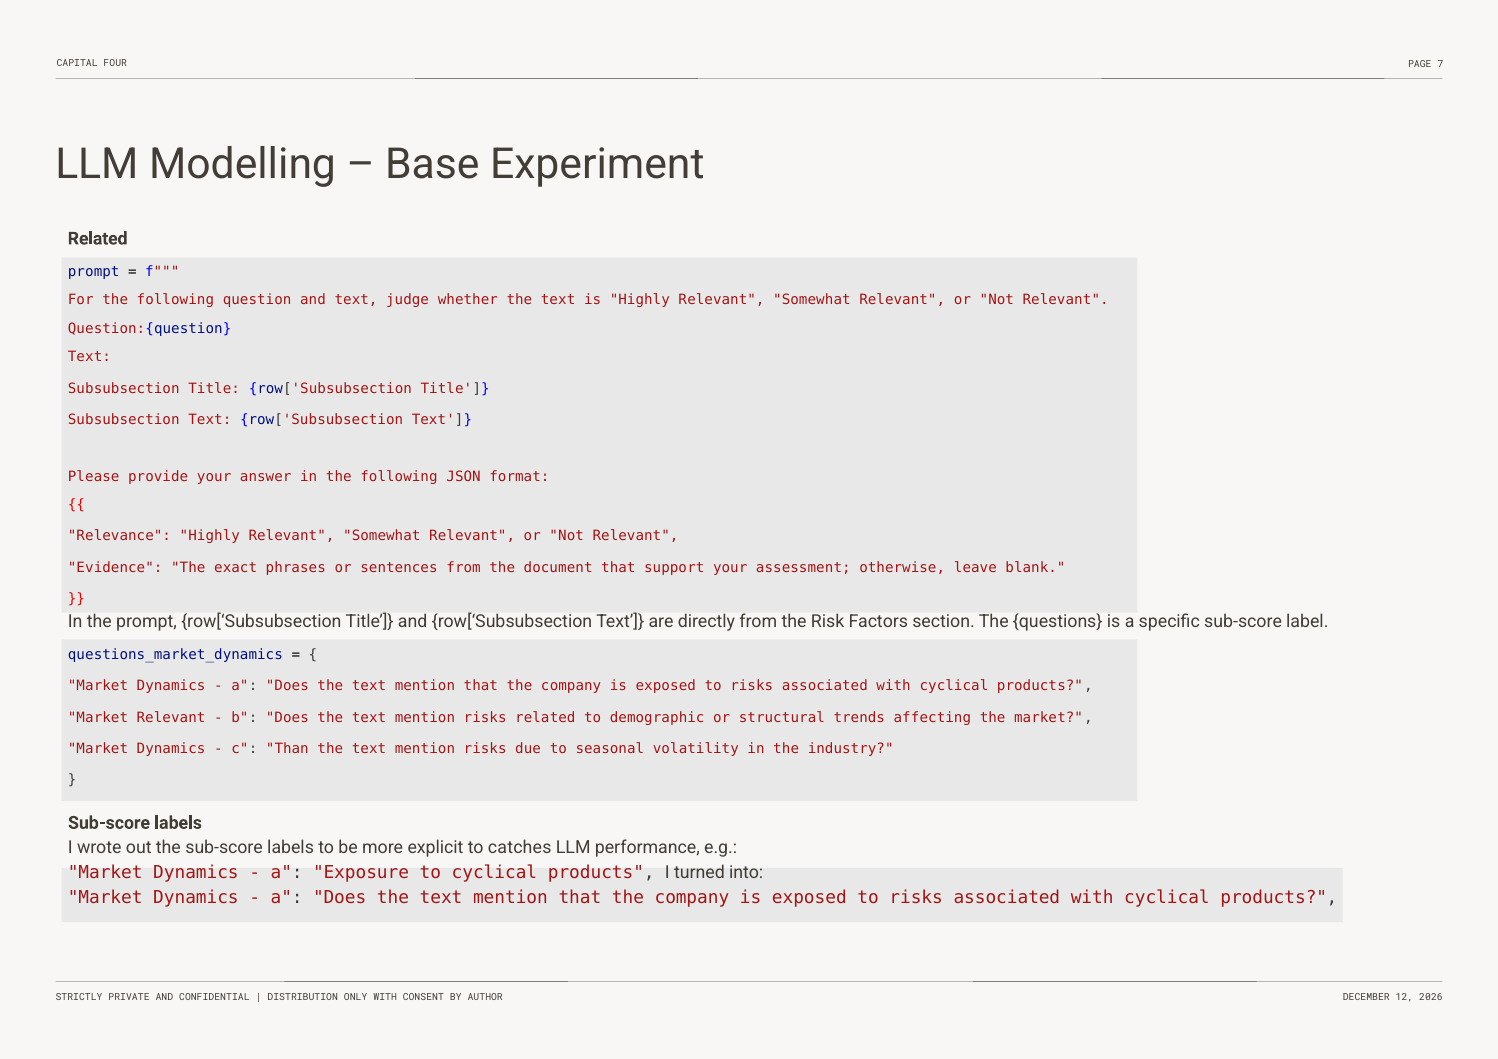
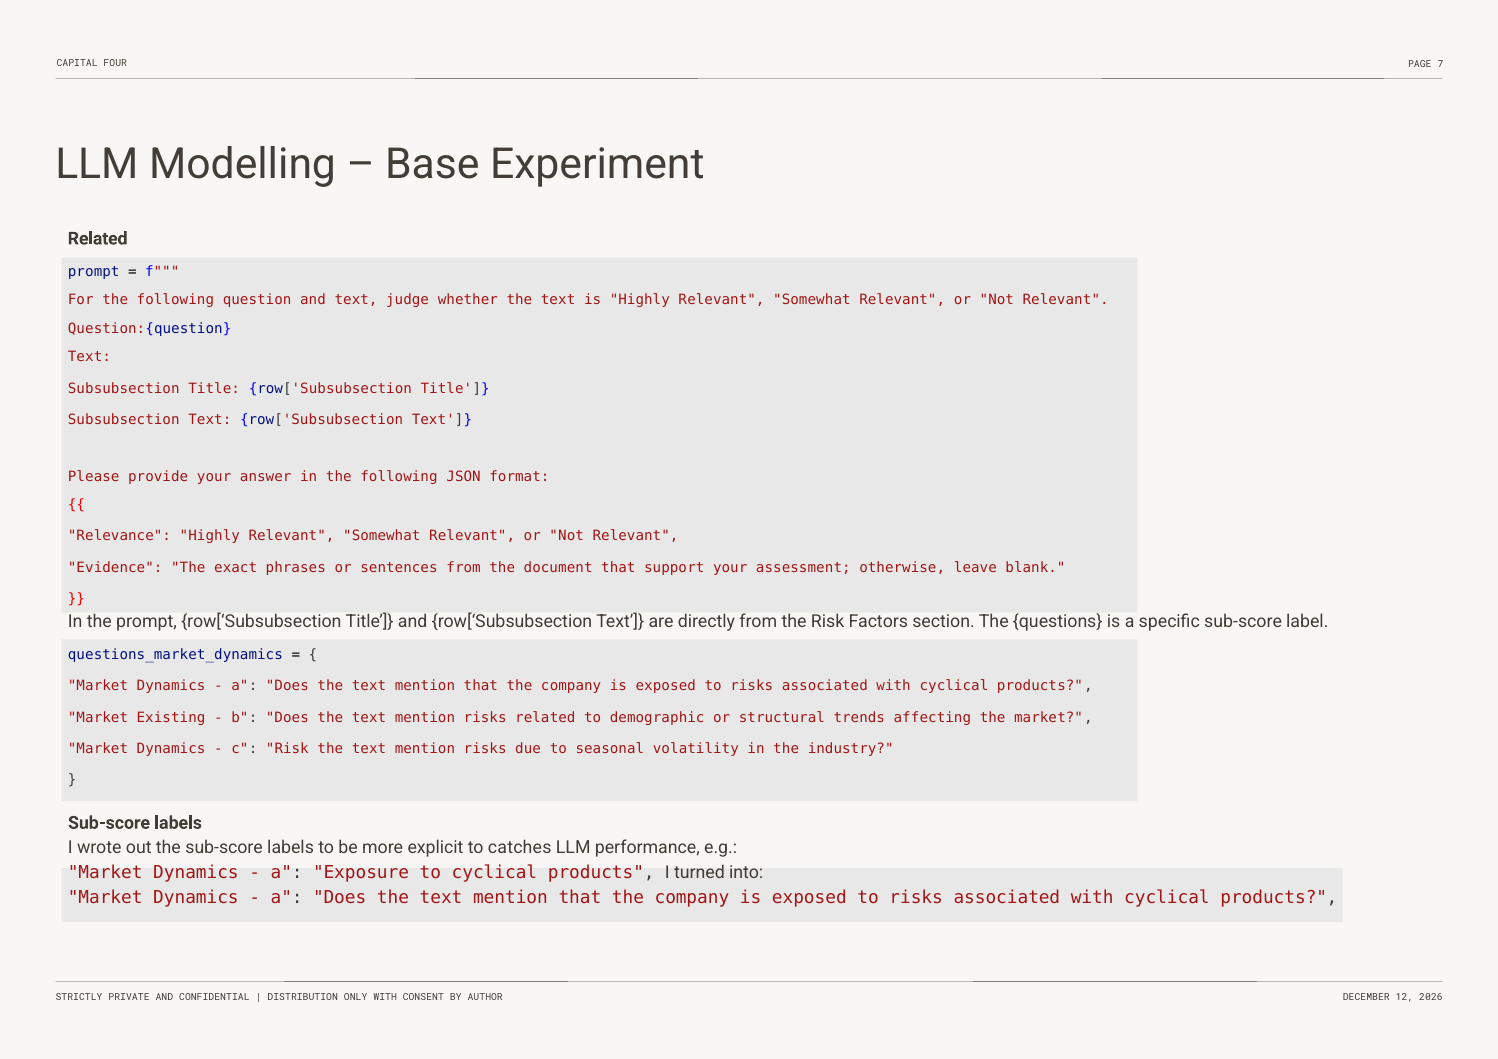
Market Relevant: Relevant -> Existing (171, 718)
c Than: Than -> Risk (287, 749)
